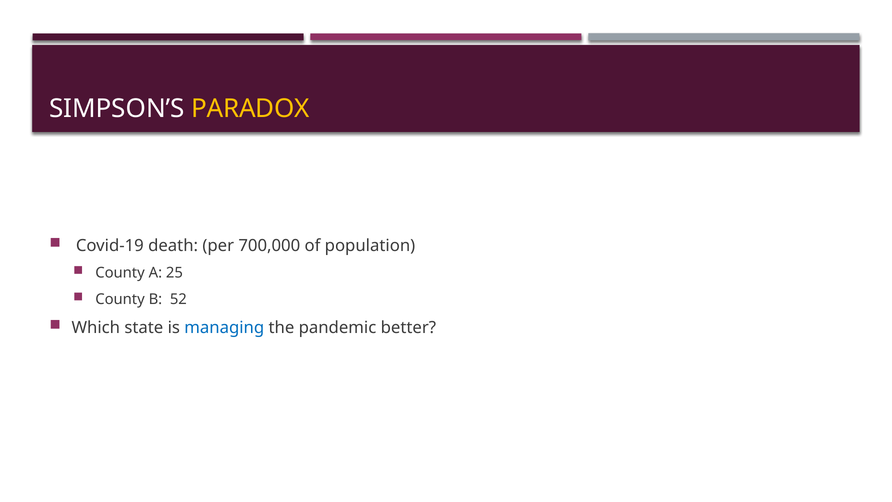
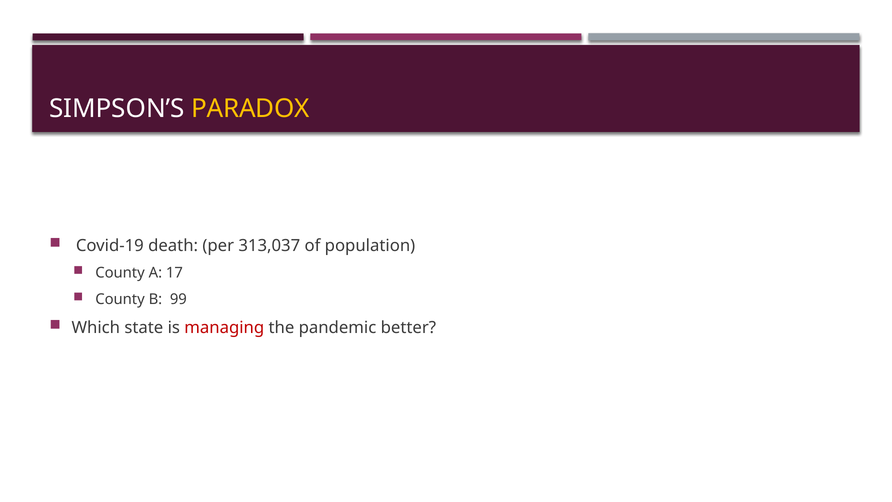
700,000: 700,000 -> 313,037 (269, 246)
25: 25 -> 17 (174, 273)
52: 52 -> 99 (178, 299)
managing colour: blue -> red (224, 327)
